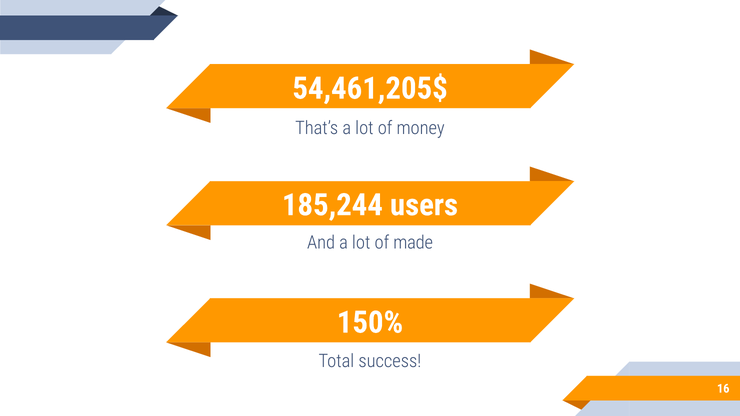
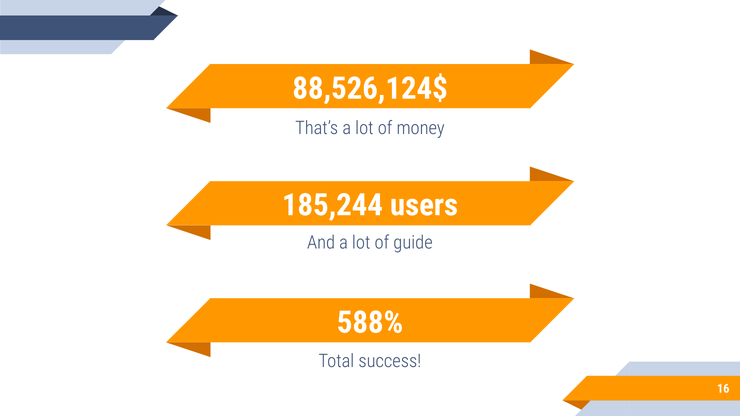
54,461,205$: 54,461,205$ -> 88,526,124$ (370, 89)
made: made -> guide (413, 243)
150%: 150% -> 588% (370, 323)
